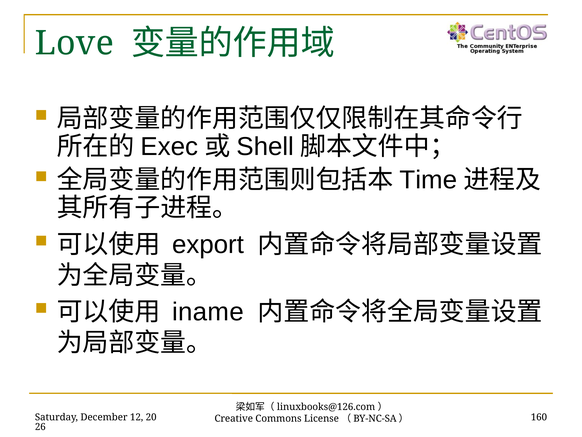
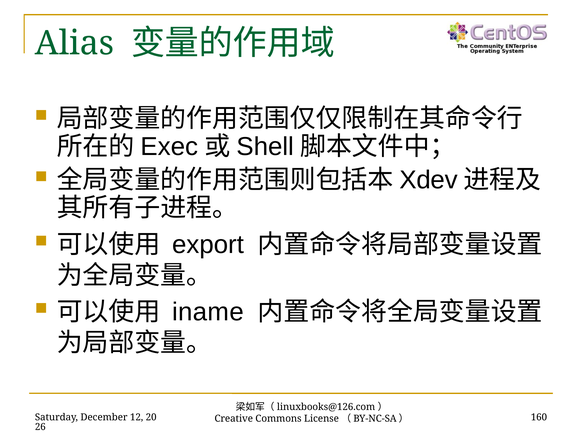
Love: Love -> Alias (75, 43)
Time: Time -> Xdev (429, 180)
